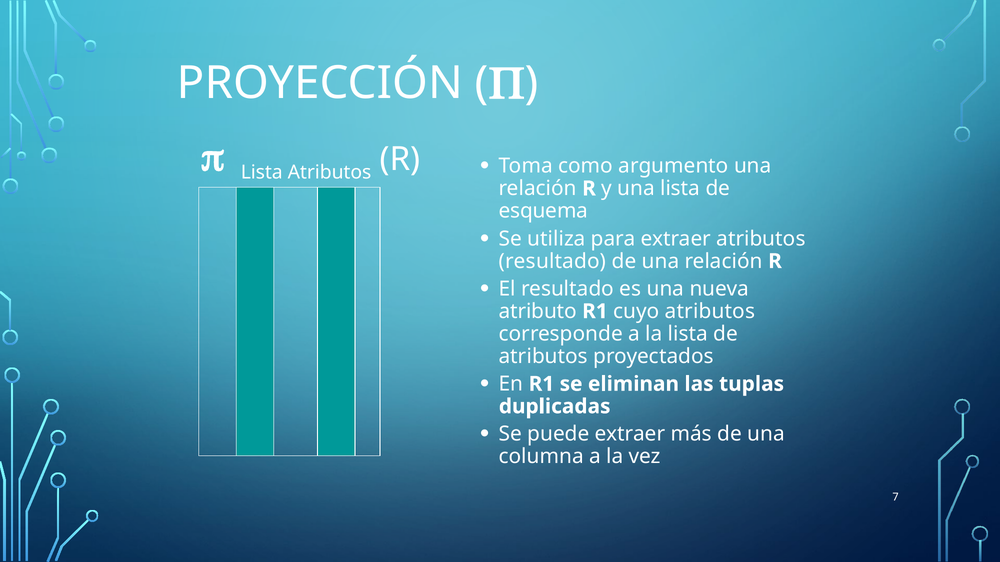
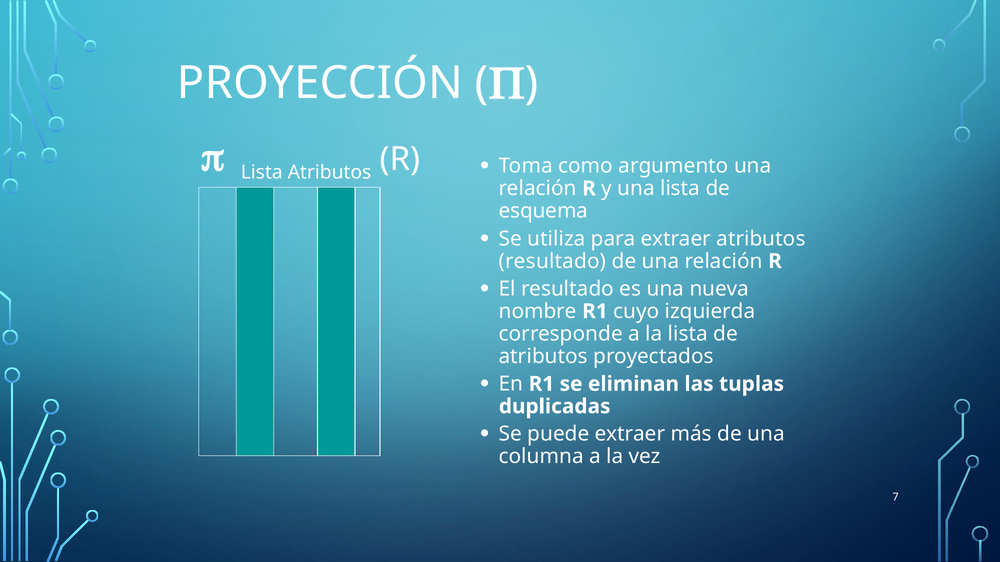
atributo: atributo -> nombre (538, 312)
cuyo atributos: atributos -> izquierda (710, 312)
